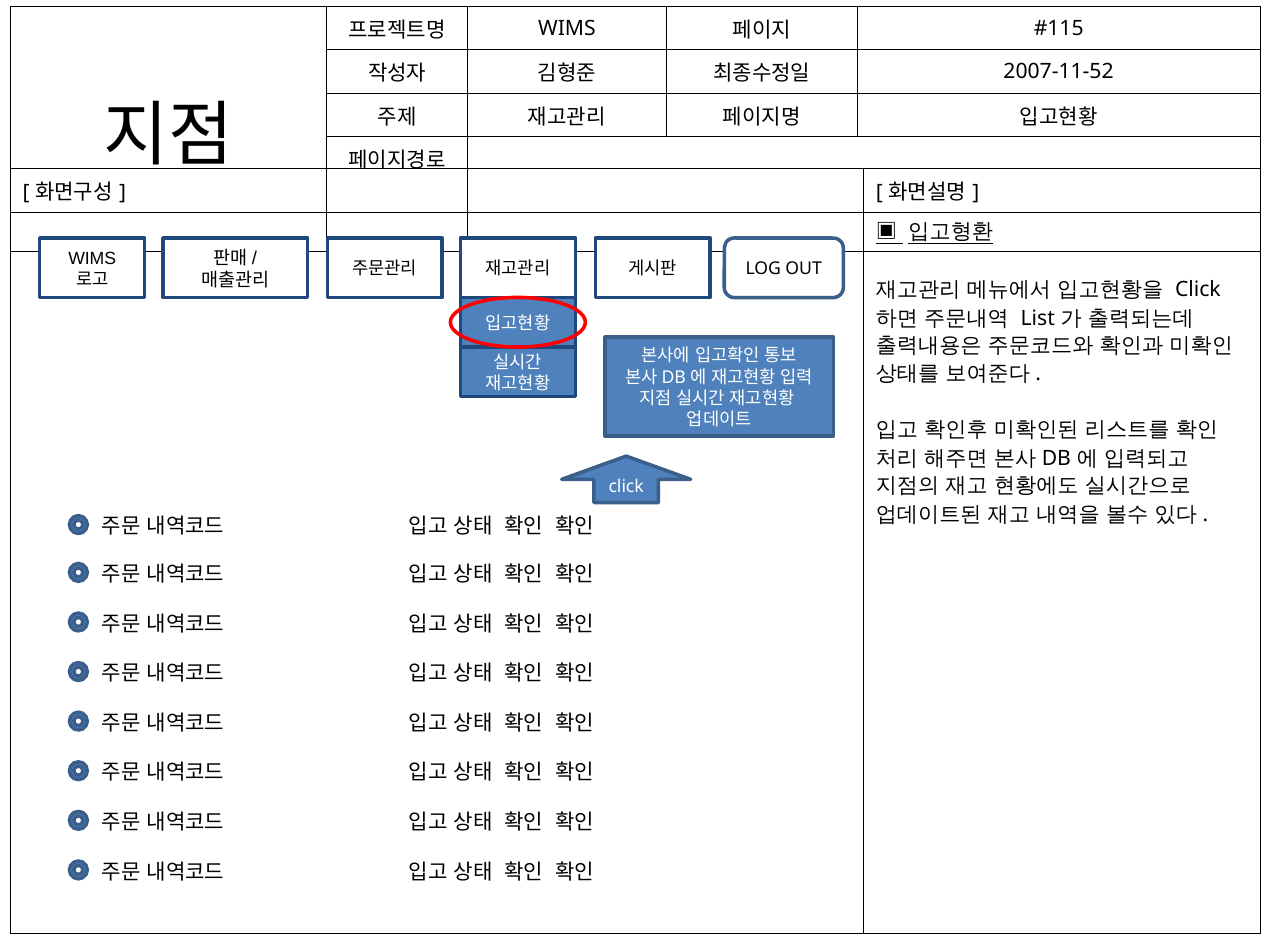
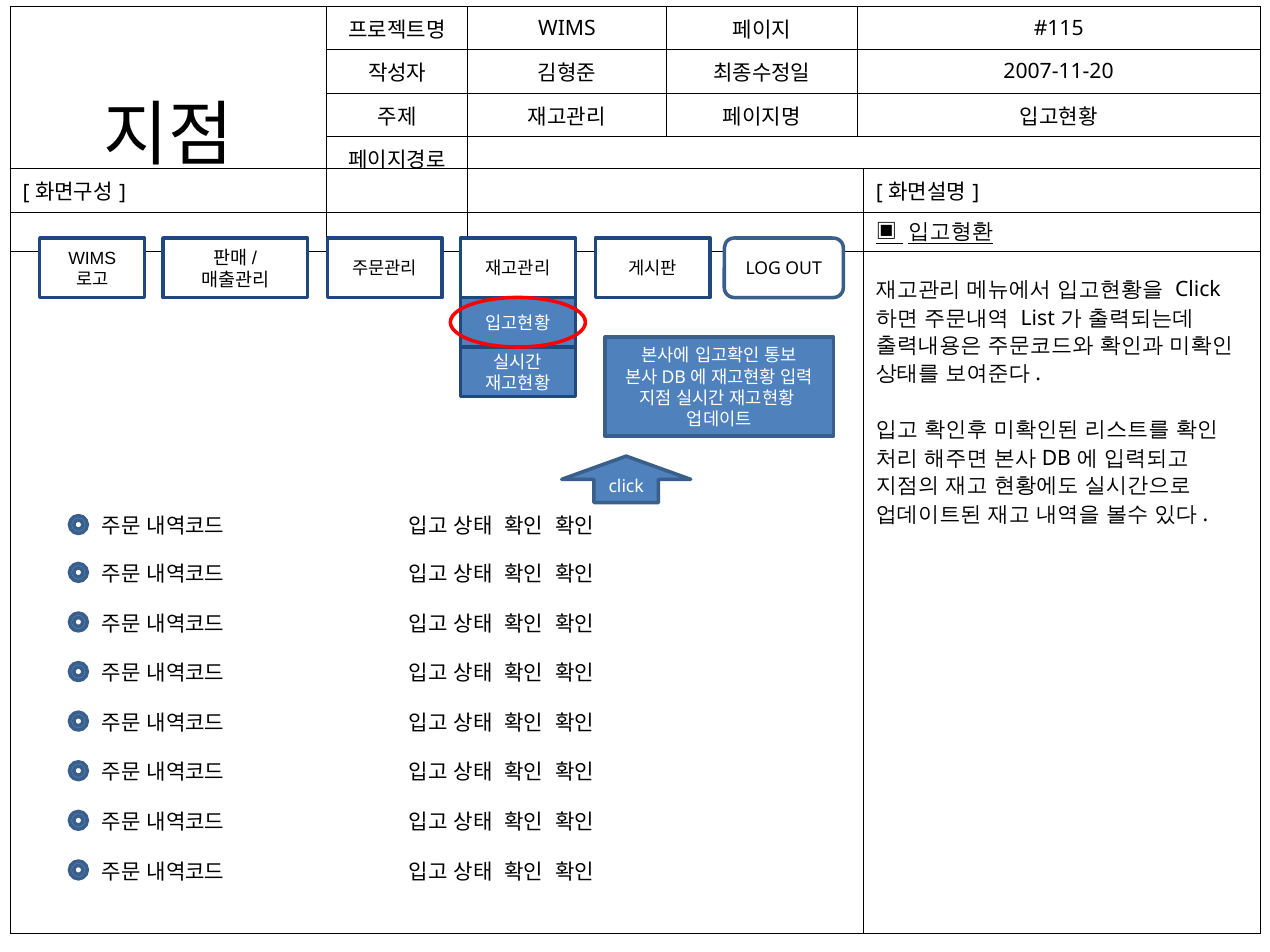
2007-11-52: 2007-11-52 -> 2007-11-20 (1059, 72)
